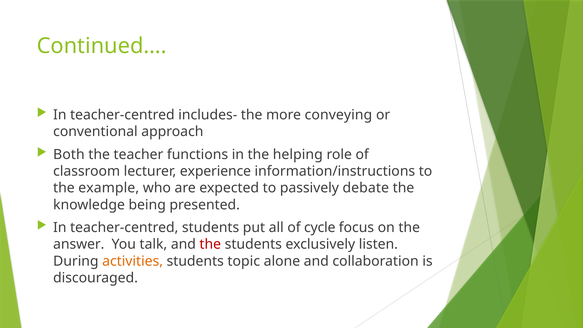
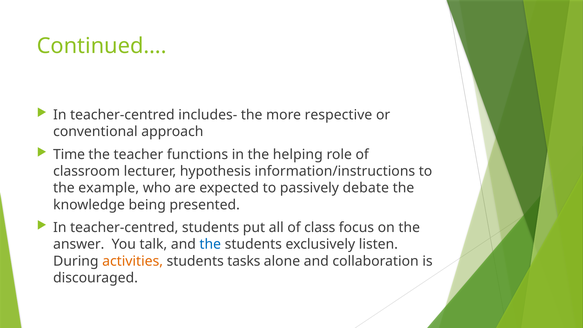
conveying: conveying -> respective (338, 115)
Both: Both -> Time (69, 154)
experience: experience -> hypothesis (215, 171)
cycle: cycle -> class (320, 228)
the colour: red -> blue (210, 244)
topic: topic -> tasks (244, 261)
